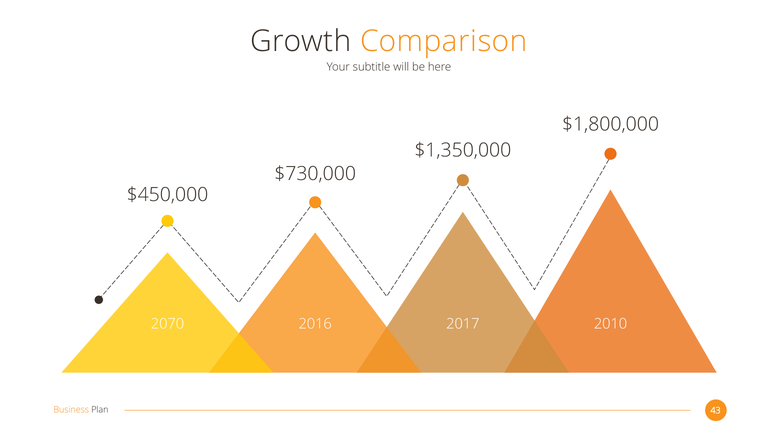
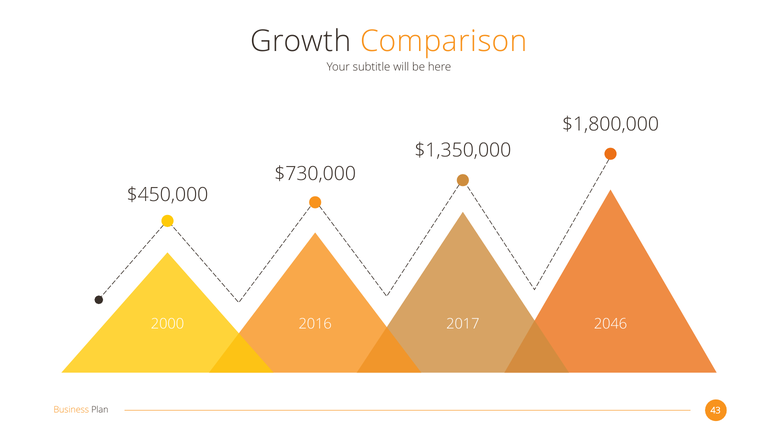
2070: 2070 -> 2000 (167, 324)
2010: 2010 -> 2046 (611, 324)
